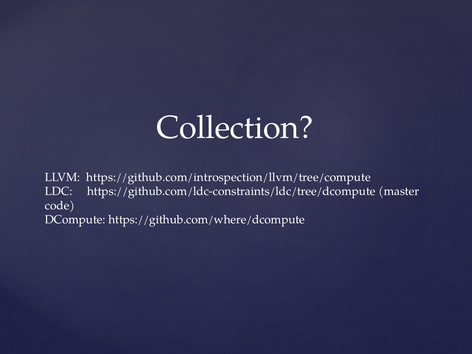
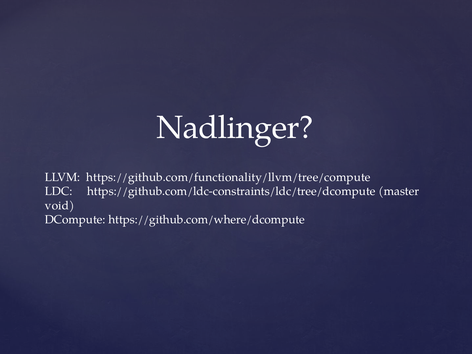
Collection: Collection -> Nadlinger (235, 128)
https://github.com/introspection/llvm/tree/compute: https://github.com/introspection/llvm/tree/compute -> https://github.com/functionality/llvm/tree/compute (228, 177)
code: code -> void (60, 205)
